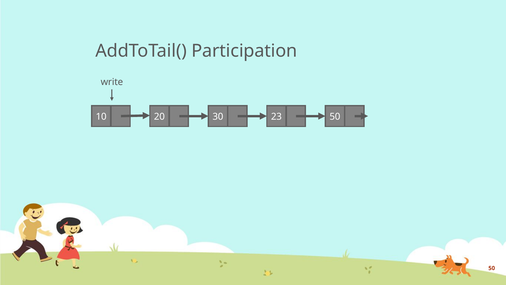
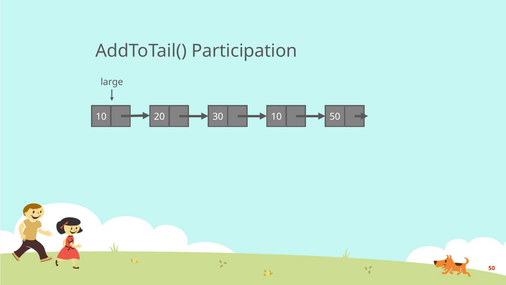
write: write -> large (112, 82)
30 23: 23 -> 10 (276, 117)
